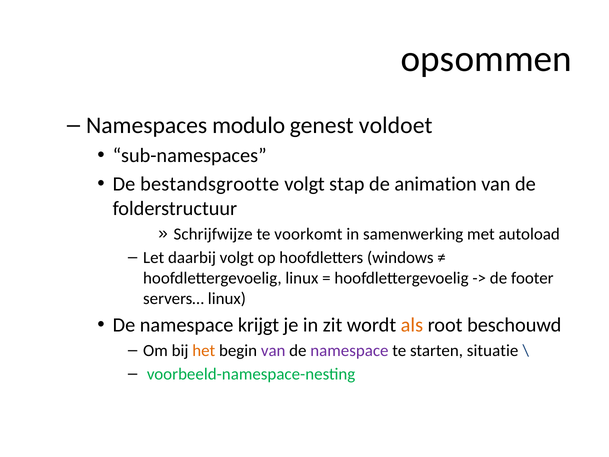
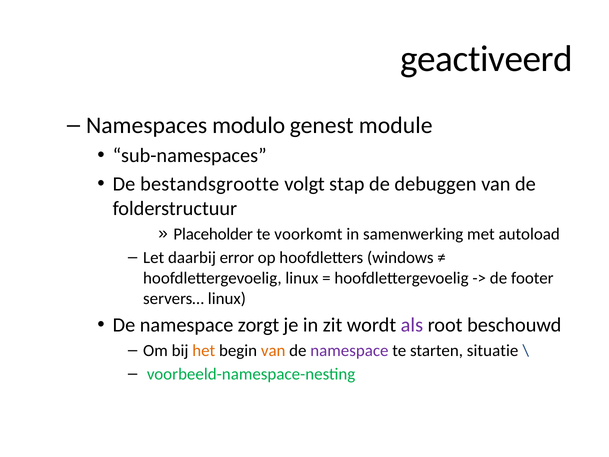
opsommen: opsommen -> geactiveerd (487, 59)
voldoet: voldoet -> module (396, 125)
animation: animation -> debuggen (436, 184)
Schrijfwijze: Schrijfwijze -> Placeholder (213, 234)
daarbij volgt: volgt -> error (237, 258)
krijgt: krijgt -> zorgt (259, 325)
als colour: orange -> purple (412, 325)
van colour: purple -> orange (273, 350)
